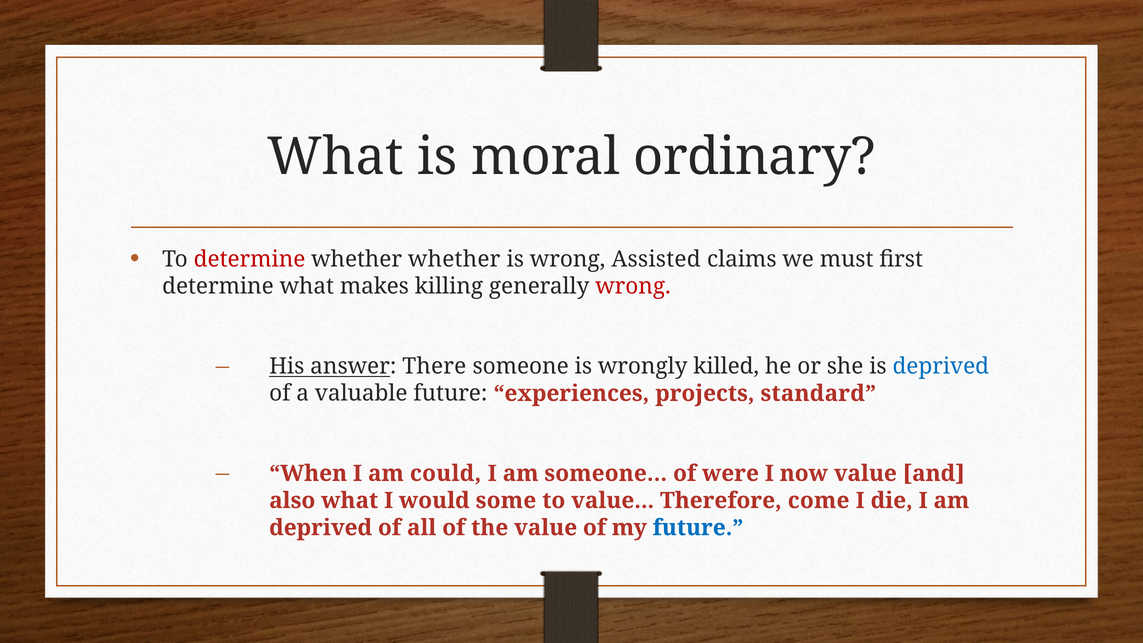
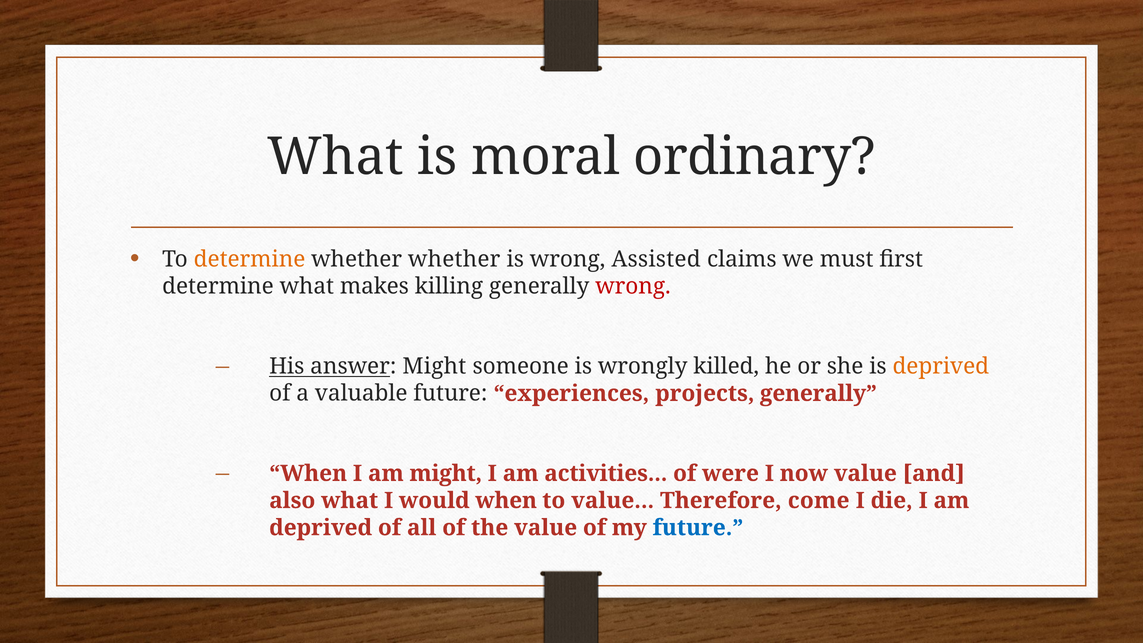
determine colour: red -> orange (250, 259)
answer There: There -> Might (434, 366)
deprived colour: blue -> orange (941, 366)
projects standard: standard -> generally (818, 393)
am could: could -> might (446, 473)
am someone: someone -> activities (606, 473)
would some: some -> when (506, 501)
